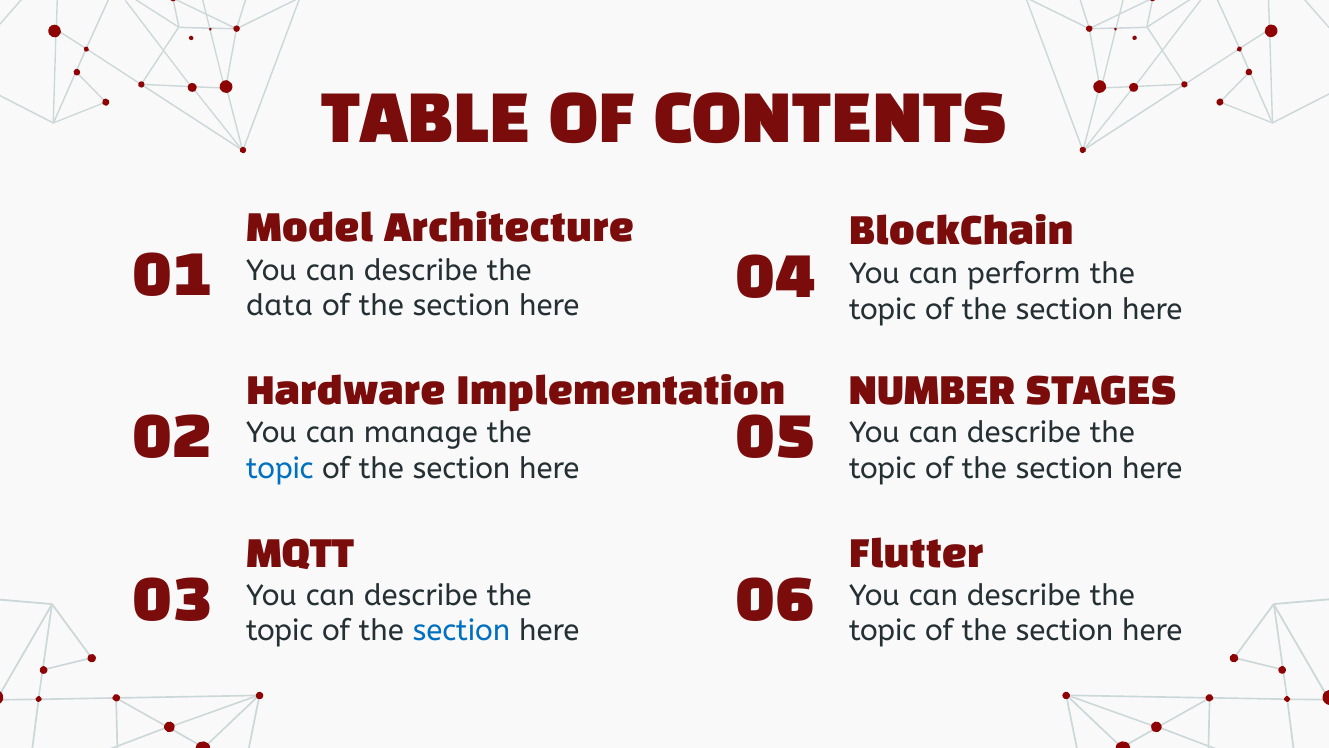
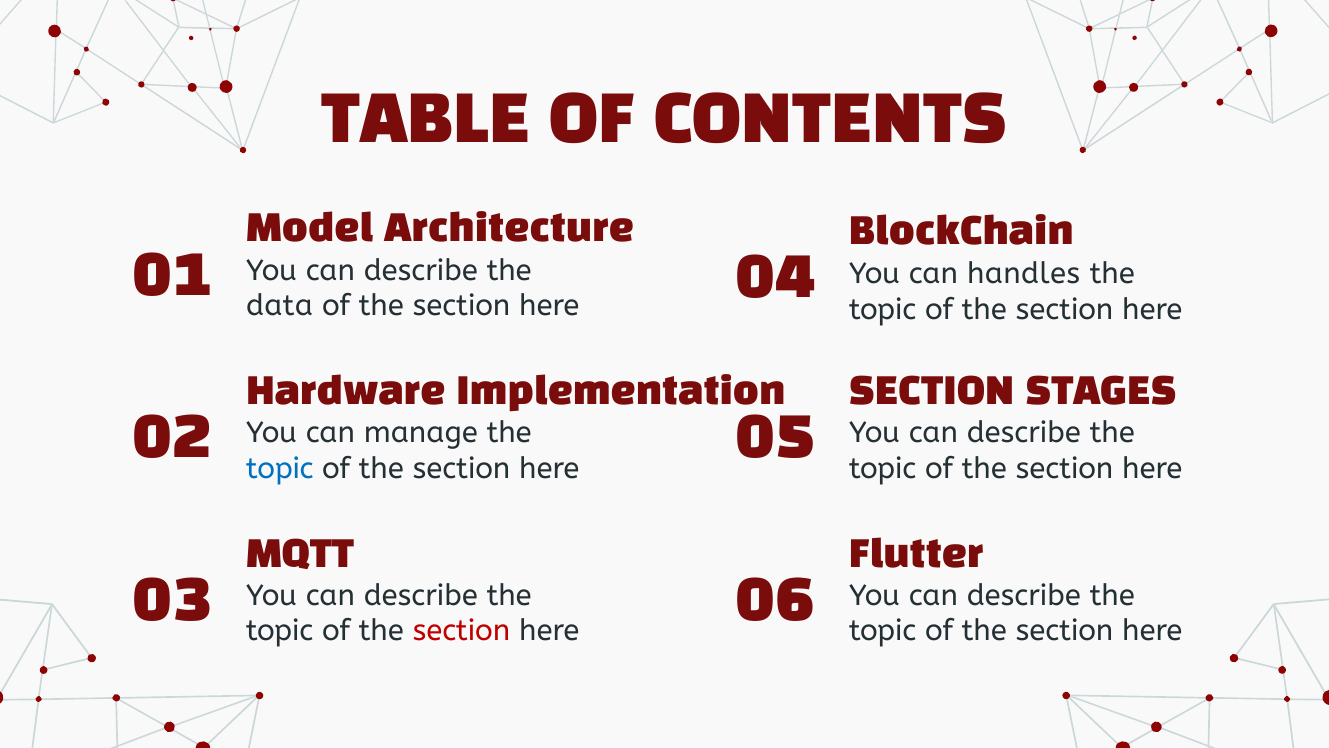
perform: perform -> handles (1024, 274)
NUMBER: NUMBER -> SECTION (932, 392)
section colour: blue -> red (461, 631)
